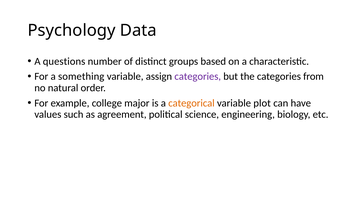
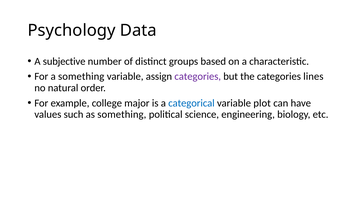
questions: questions -> subjective (64, 61)
from: from -> lines (313, 76)
categorical colour: orange -> blue (191, 103)
as agreement: agreement -> something (122, 114)
